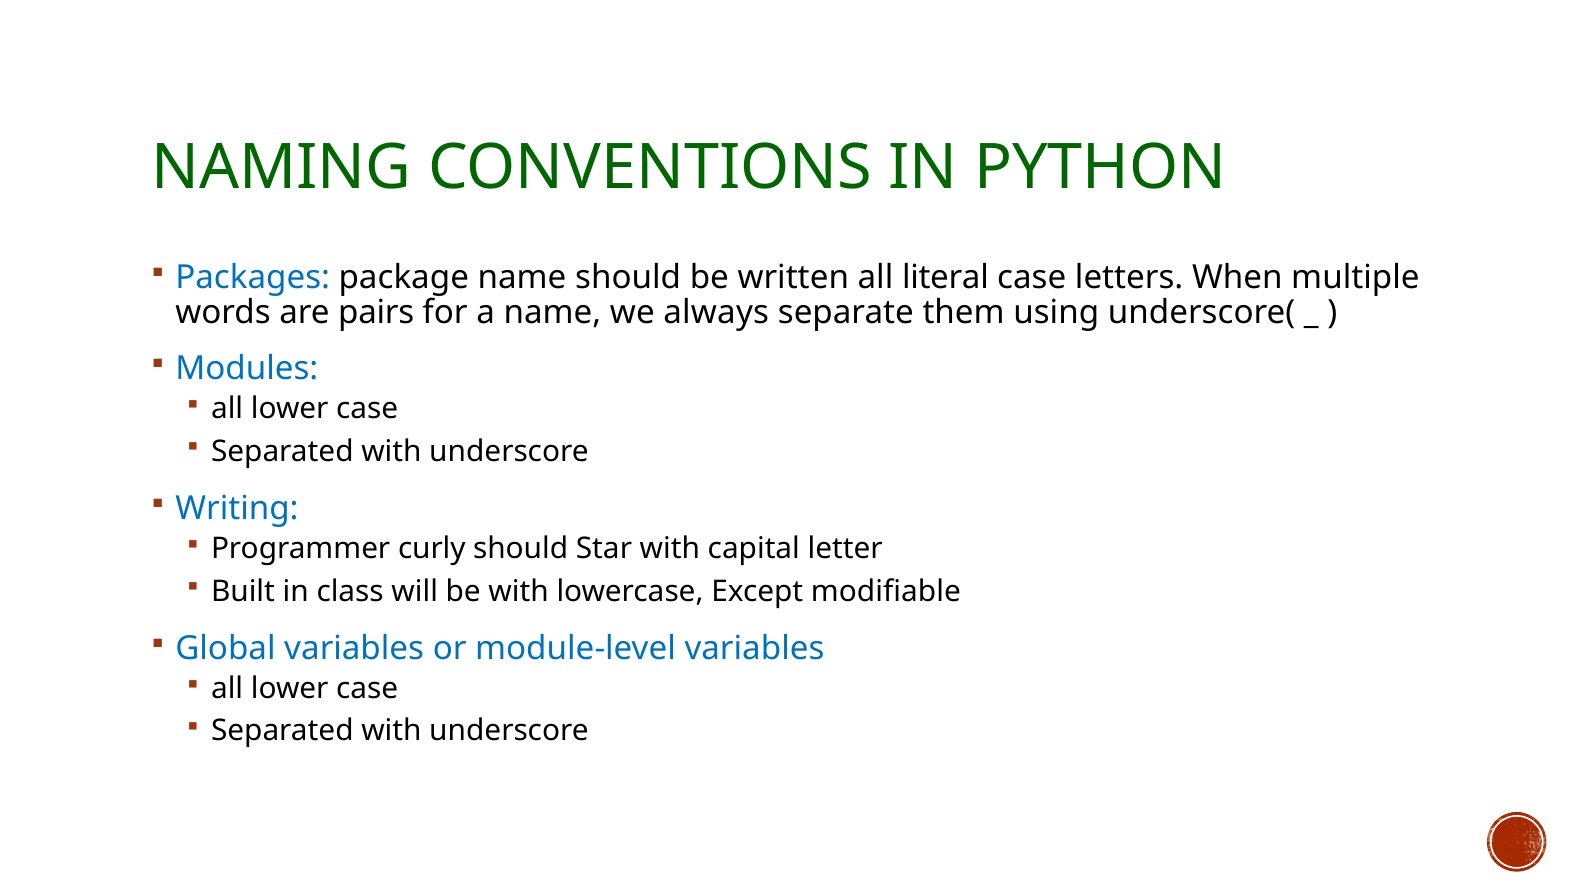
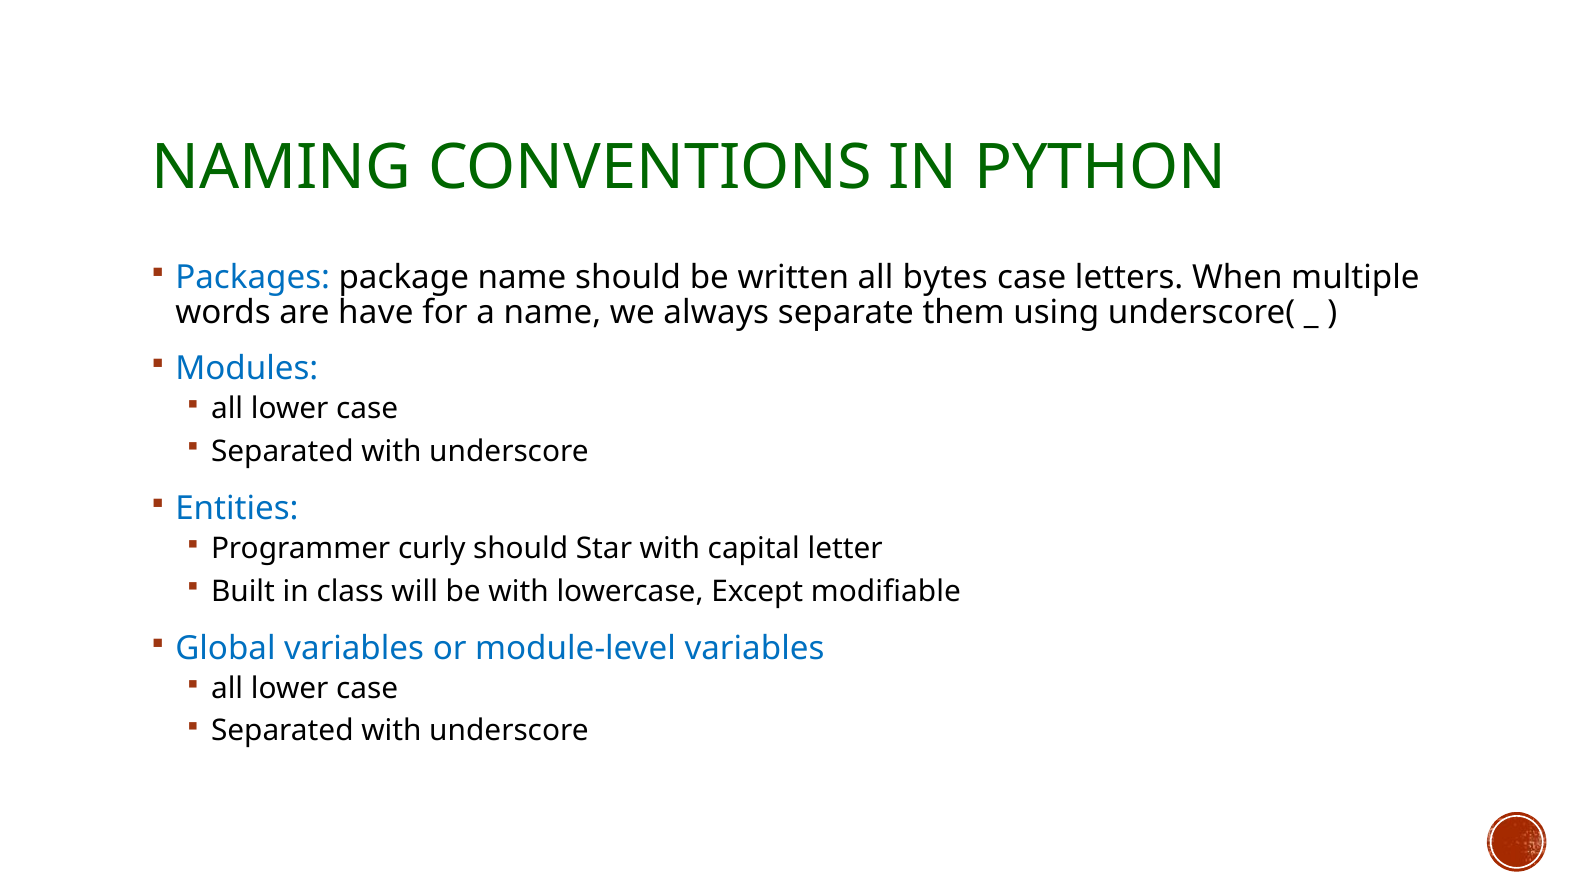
literal: literal -> bytes (945, 277)
pairs: pairs -> have (376, 313)
Writing: Writing -> Entities (237, 509)
